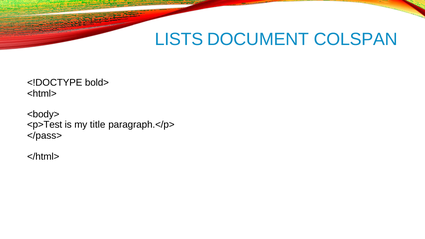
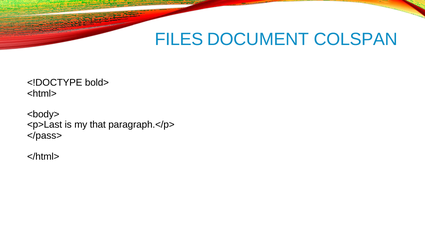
LISTS: LISTS -> FILES (179, 39)
<p>Test: <p>Test -> <p>Last (45, 125)
title: title -> that (98, 125)
